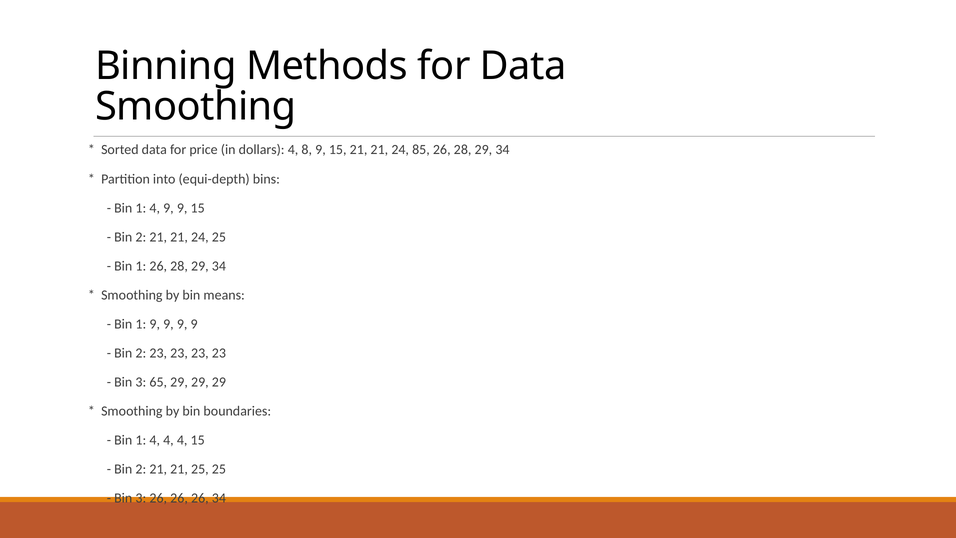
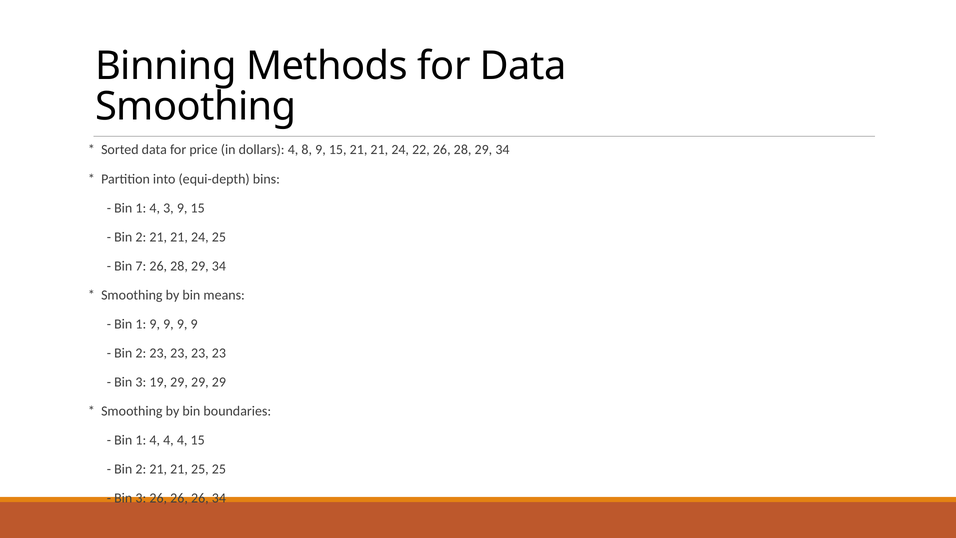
85: 85 -> 22 (421, 150)
4 9: 9 -> 3 (168, 208)
1: 1 -> 7 (141, 266)
65: 65 -> 19 (158, 382)
